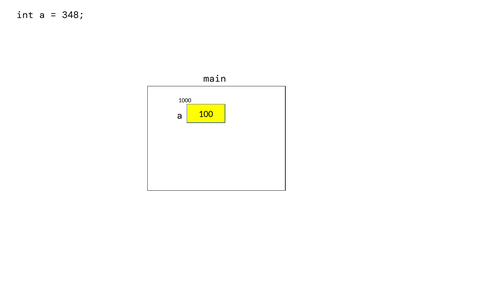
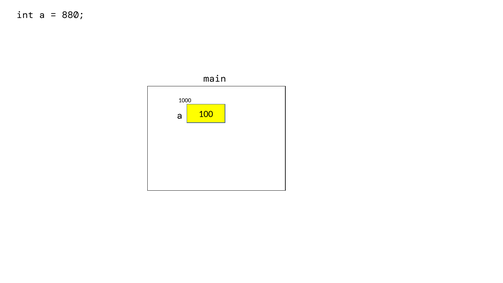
348: 348 -> 880 (73, 15)
